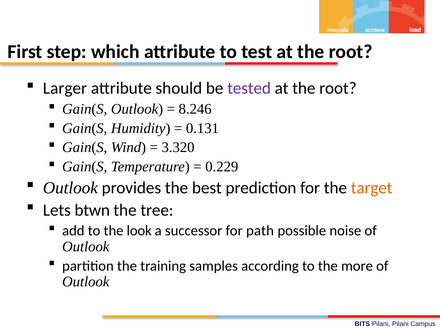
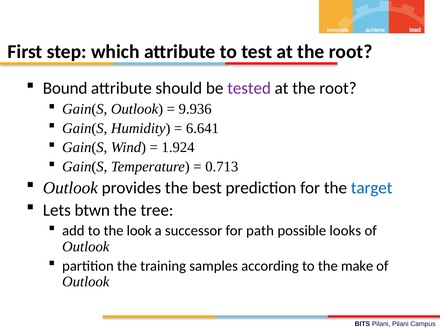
Larger: Larger -> Bound (65, 88)
8.246: 8.246 -> 9.936 (195, 109)
0.131: 0.131 -> 6.641 (202, 128)
3.320: 3.320 -> 1.924 (178, 147)
0.229: 0.229 -> 0.713 (222, 167)
target colour: orange -> blue (372, 188)
noise: noise -> looks (345, 231)
more: more -> make (357, 266)
